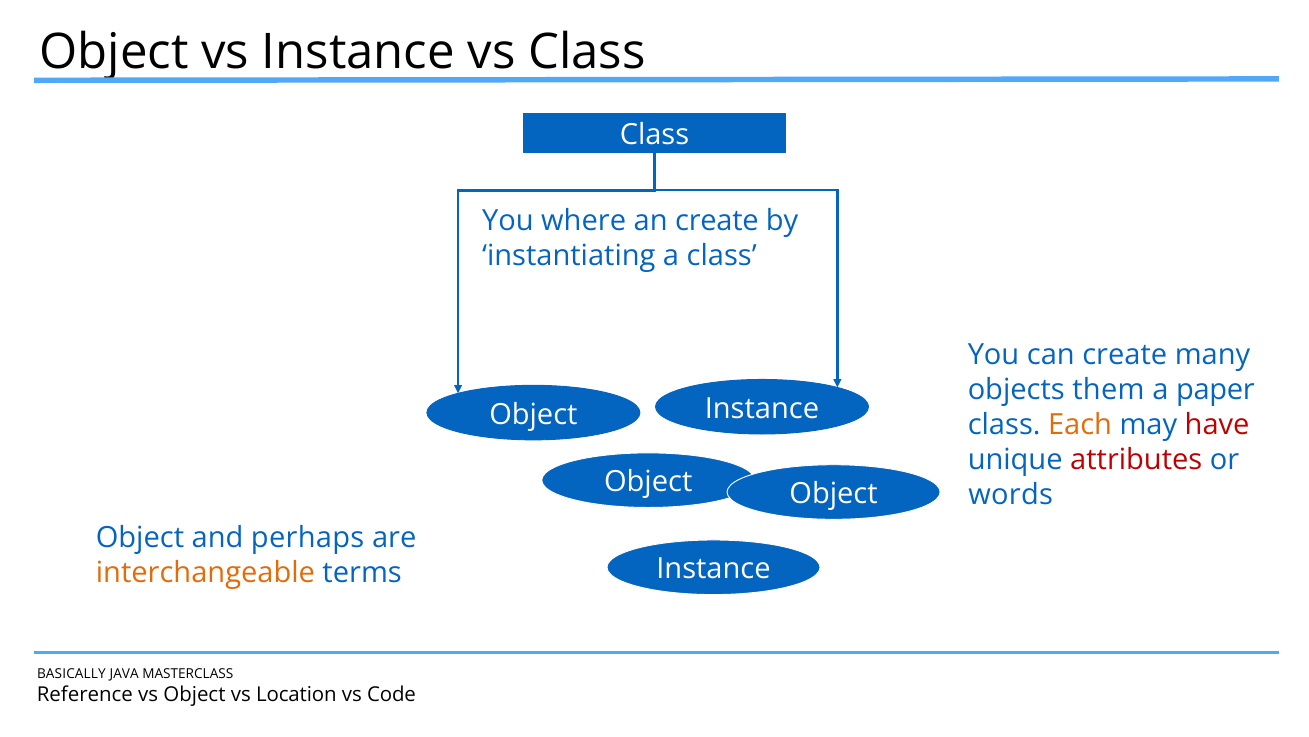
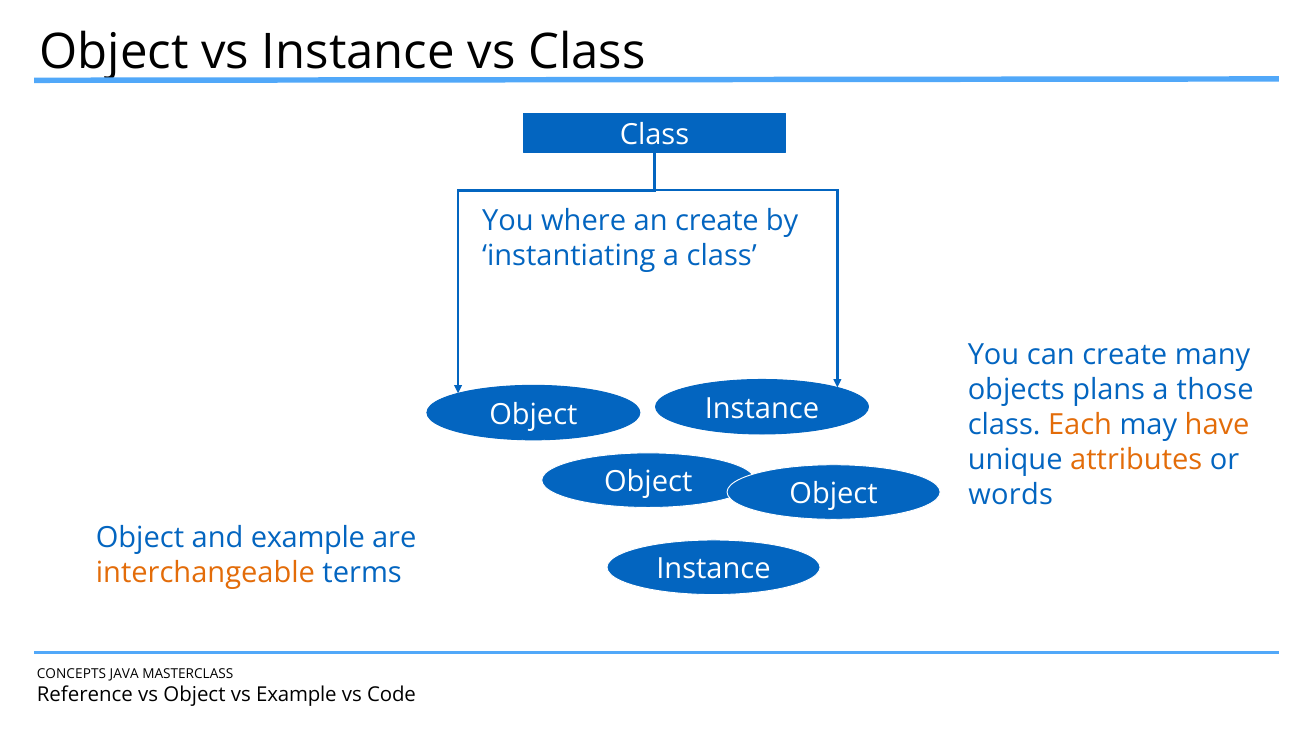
them: them -> plans (1109, 390)
paper: paper -> those (1215, 390)
have colour: red -> orange (1217, 425)
attributes colour: red -> orange (1136, 459)
and perhaps: perhaps -> example (308, 538)
BASICALLY: BASICALLY -> CONCEPTS (71, 674)
vs Location: Location -> Example (296, 695)
